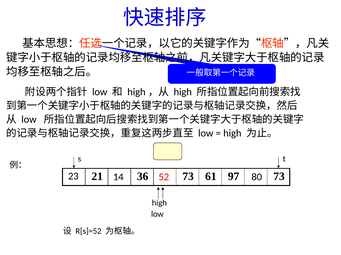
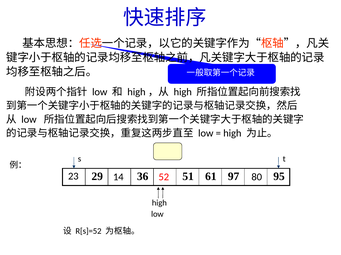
21: 21 -> 29 (97, 177)
73: 73 -> 51 (188, 177)
73: 73 -> 95 (279, 177)
